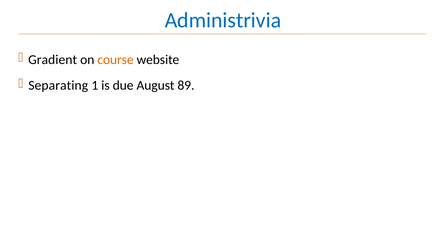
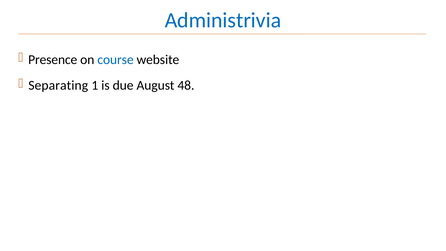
Gradient: Gradient -> Presence (53, 60)
course colour: orange -> blue (116, 60)
89: 89 -> 48 (186, 85)
